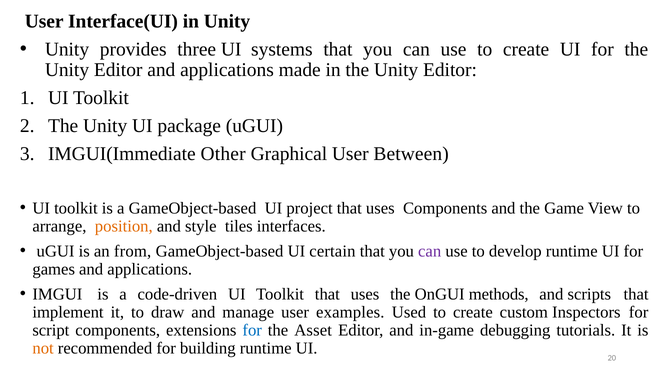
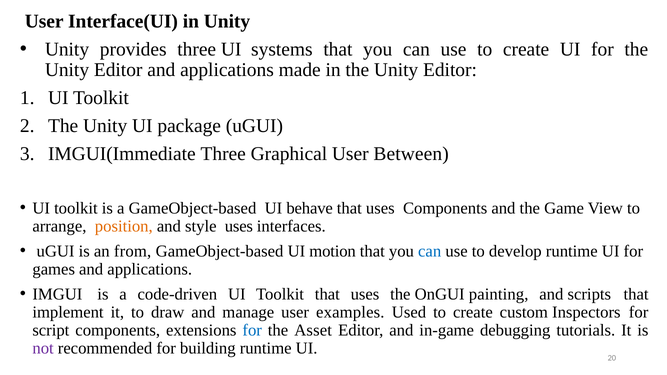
IMGUI(Immediate Other: Other -> Three (223, 154)
project: project -> behave (310, 208)
style tiles: tiles -> uses (239, 226)
certain: certain -> motion (333, 251)
can colour: purple -> blue (430, 251)
methods: methods -> painting (499, 294)
not colour: orange -> purple (43, 348)
